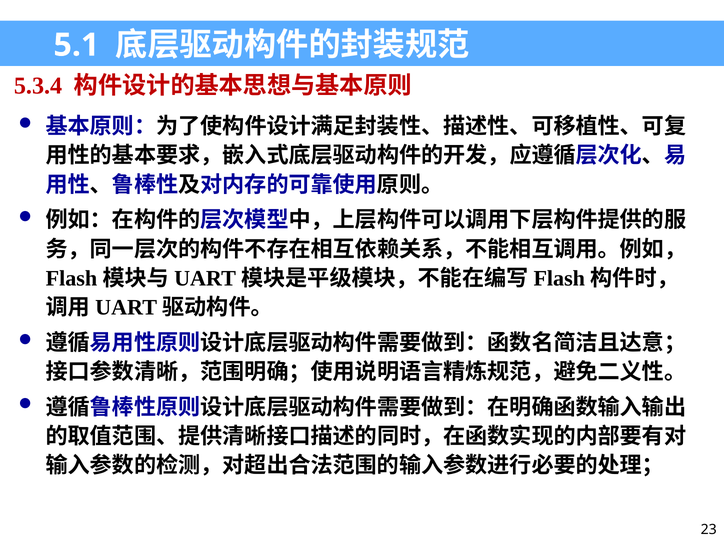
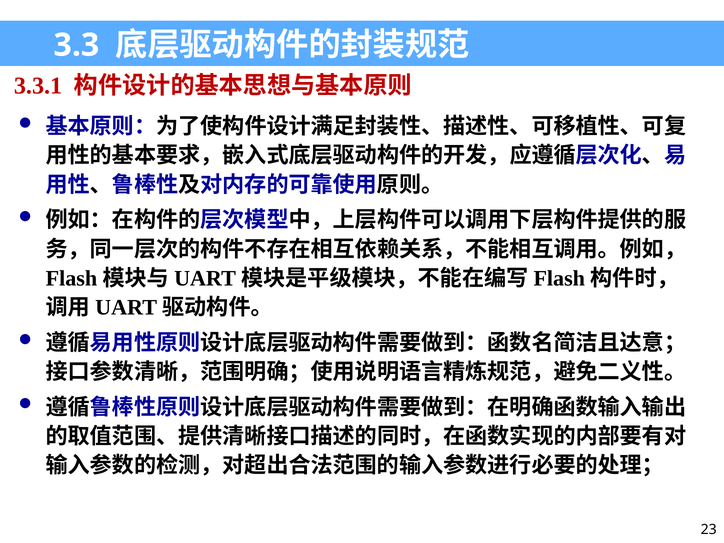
5.1: 5.1 -> 3.3 (76, 45)
5.3.4: 5.3.4 -> 3.3.1 (38, 86)
